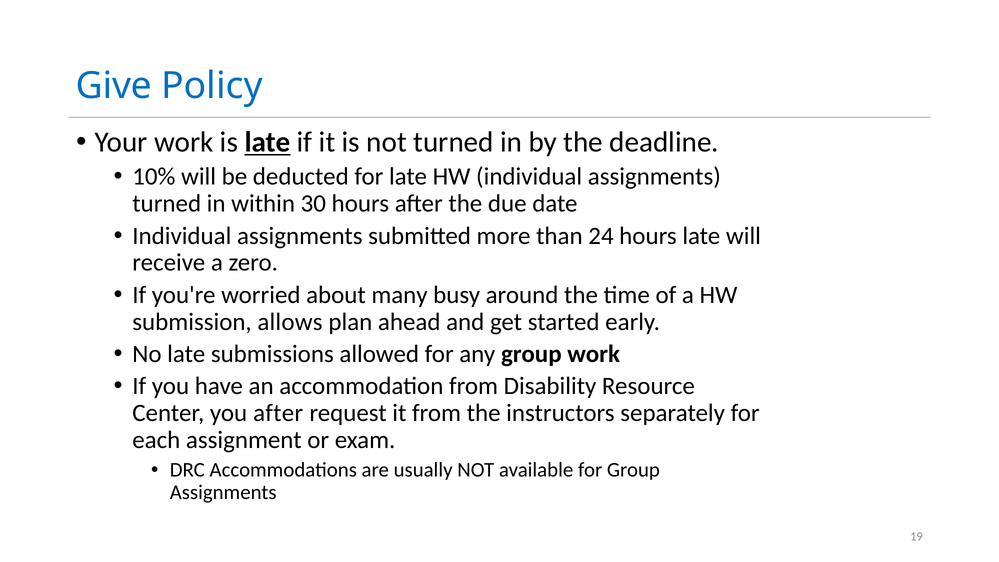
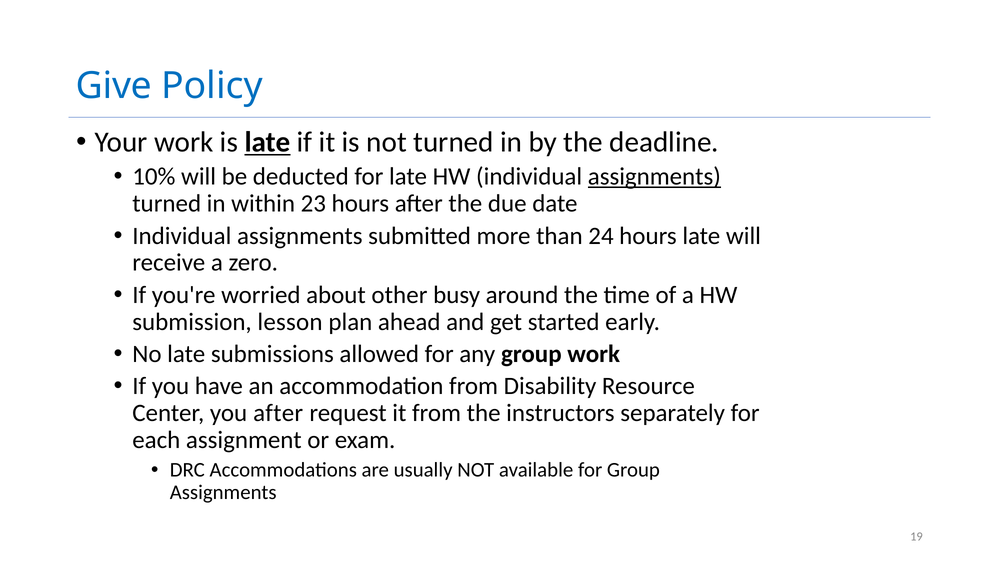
assignments underline: none -> present (654, 177)
30: 30 -> 23 (313, 204)
many: many -> other (399, 295)
allows: allows -> lesson (290, 322)
